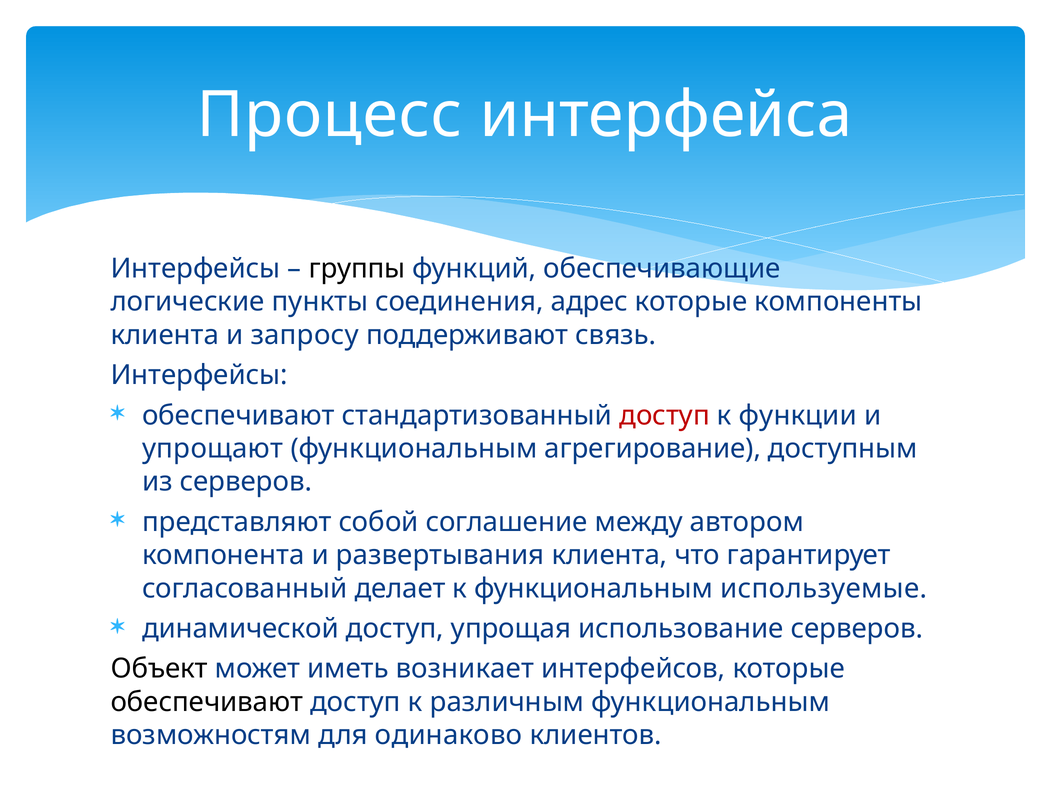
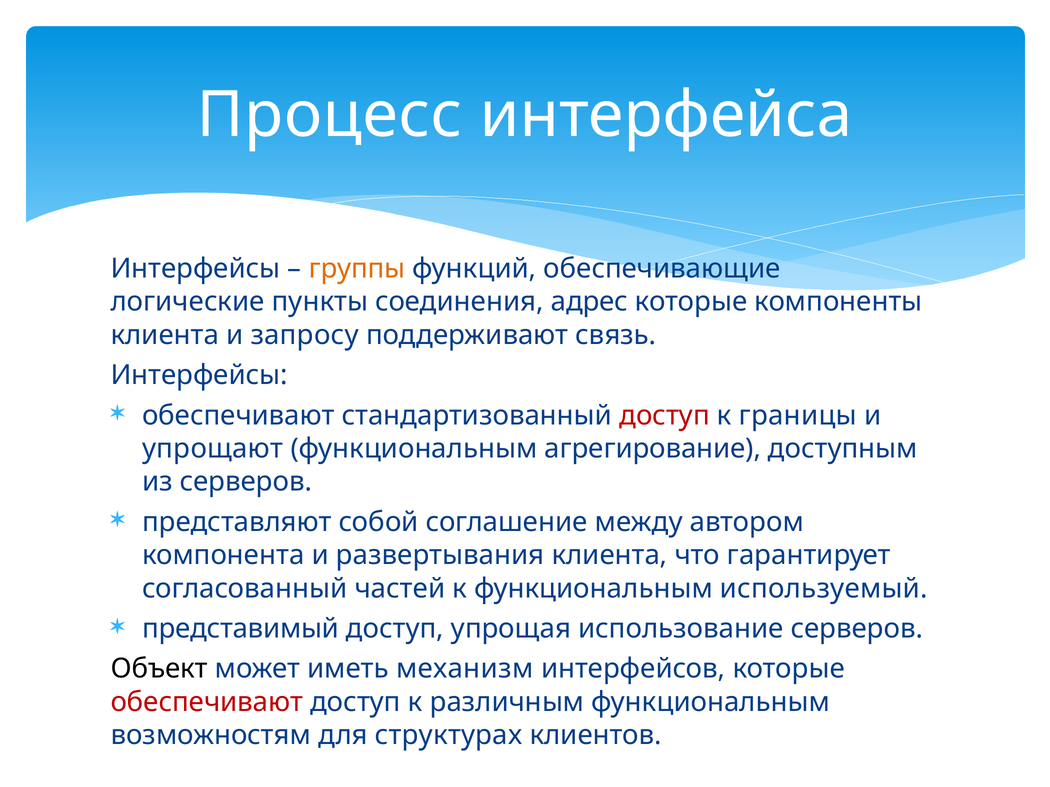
группы colour: black -> orange (357, 269)
функции: функции -> границы (798, 416)
делает: делает -> частей (400, 589)
используемые: используемые -> используемый (824, 589)
динамической: динамической -> представимый (241, 629)
возникает: возникает -> механизм (465, 669)
обеспечивают colour: black -> red (207, 703)
одинаково: одинаково -> структурах (449, 736)
